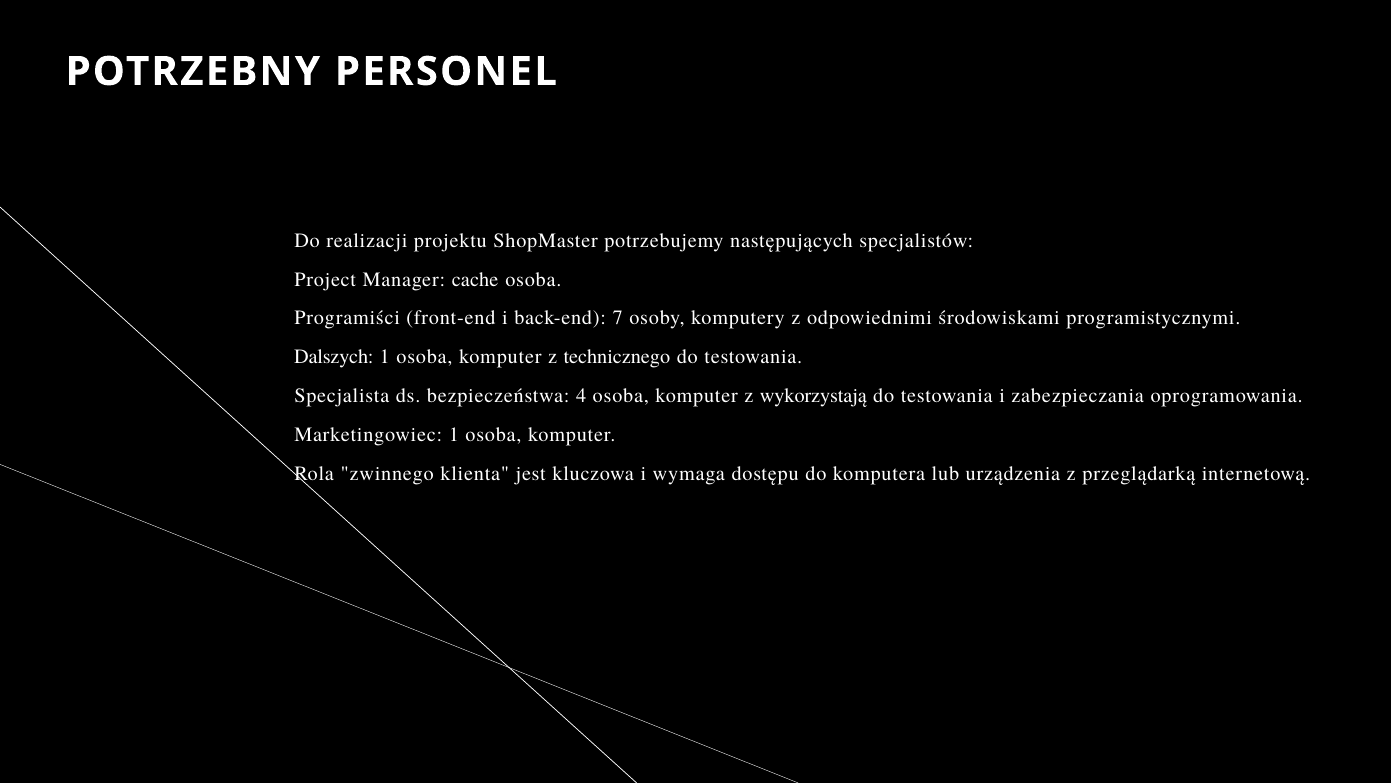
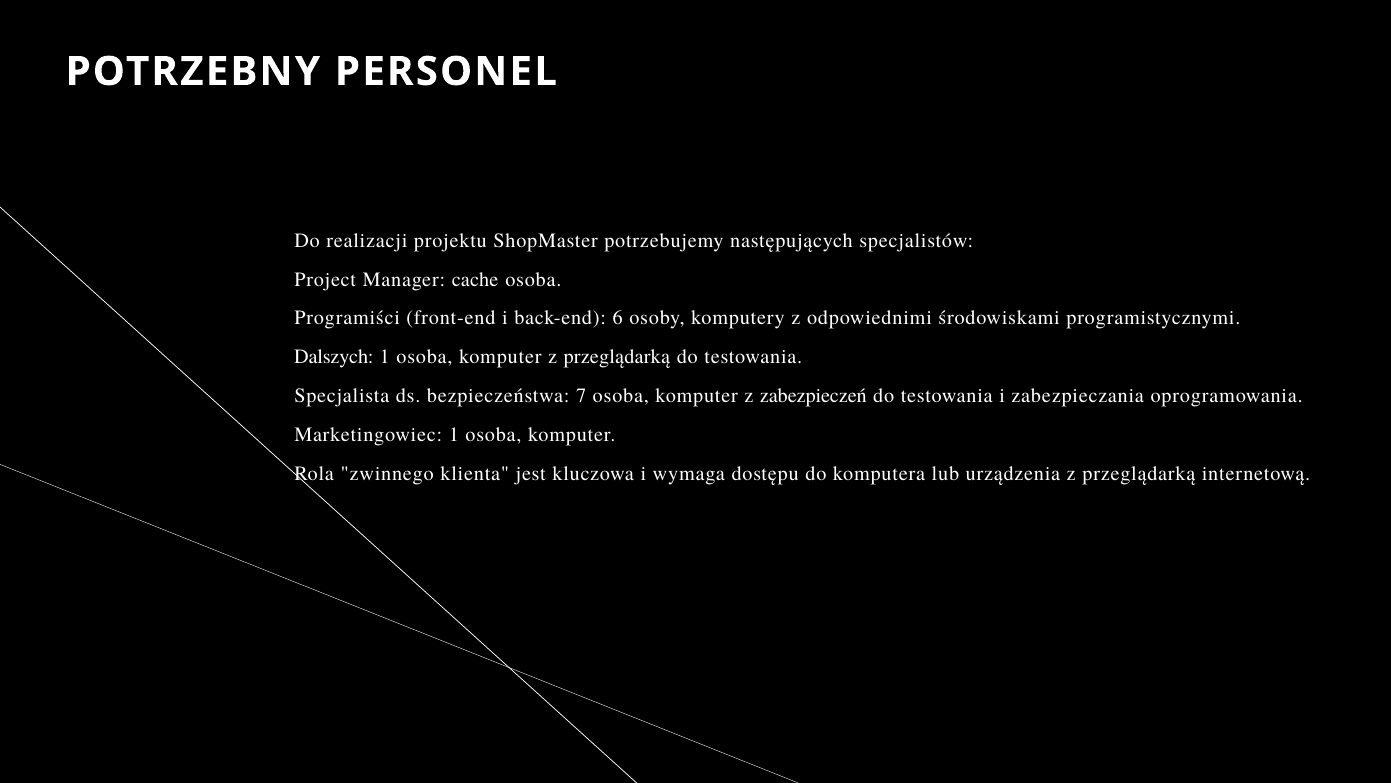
7: 7 -> 6 (618, 318)
komputer z technicznego: technicznego -> przeglądarką (617, 357)
4: 4 -> 7 (581, 396)
wykorzystają: wykorzystają -> zabezpieczeń (813, 396)
